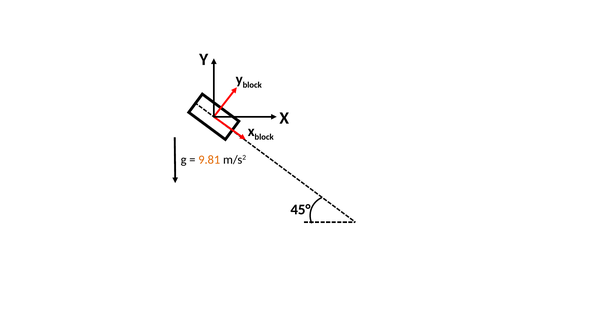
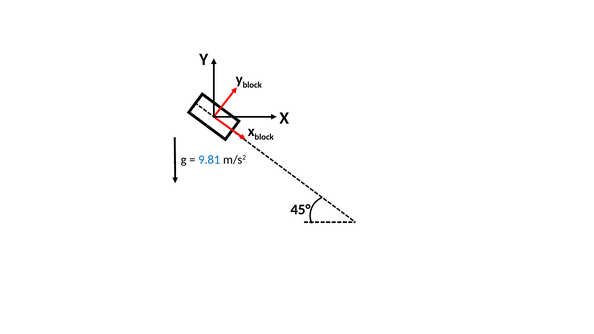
9.81 colour: orange -> blue (209, 160)
